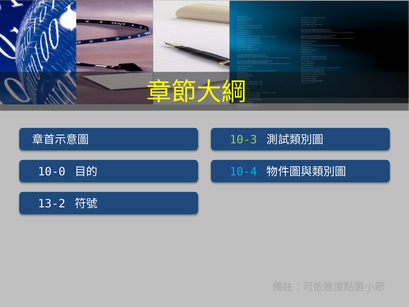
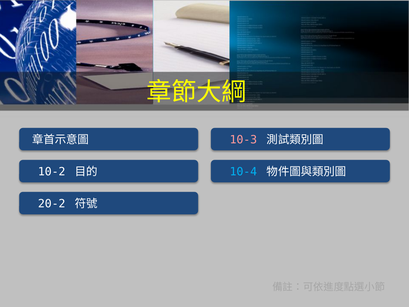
10-3 colour: light green -> pink (243, 140)
10-0: 10-0 -> 10-2 (52, 172)
13-2: 13-2 -> 20-2 (52, 204)
